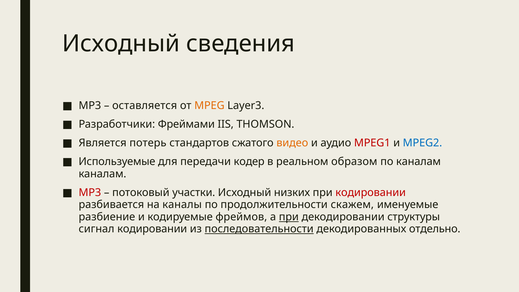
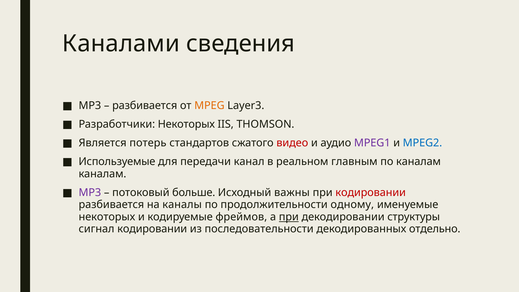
Исходный: Исходный -> Каналами (121, 44)
оставляется: оставляется -> разбивается (145, 105)
Разработчики Фреймами: Фреймами -> Некоторых (186, 124)
видео colour: orange -> red (292, 143)
MPEG1 colour: red -> purple (372, 143)
кодер: кодер -> канал (249, 162)
образом: образом -> главным (354, 162)
MP3 colour: red -> purple (90, 192)
участки: участки -> больше (194, 192)
низких: низких -> важны (292, 192)
скажем: скажем -> одному (352, 205)
разбиение: разбиение -> некоторых (107, 217)
последовательности underline: present -> none (259, 229)
